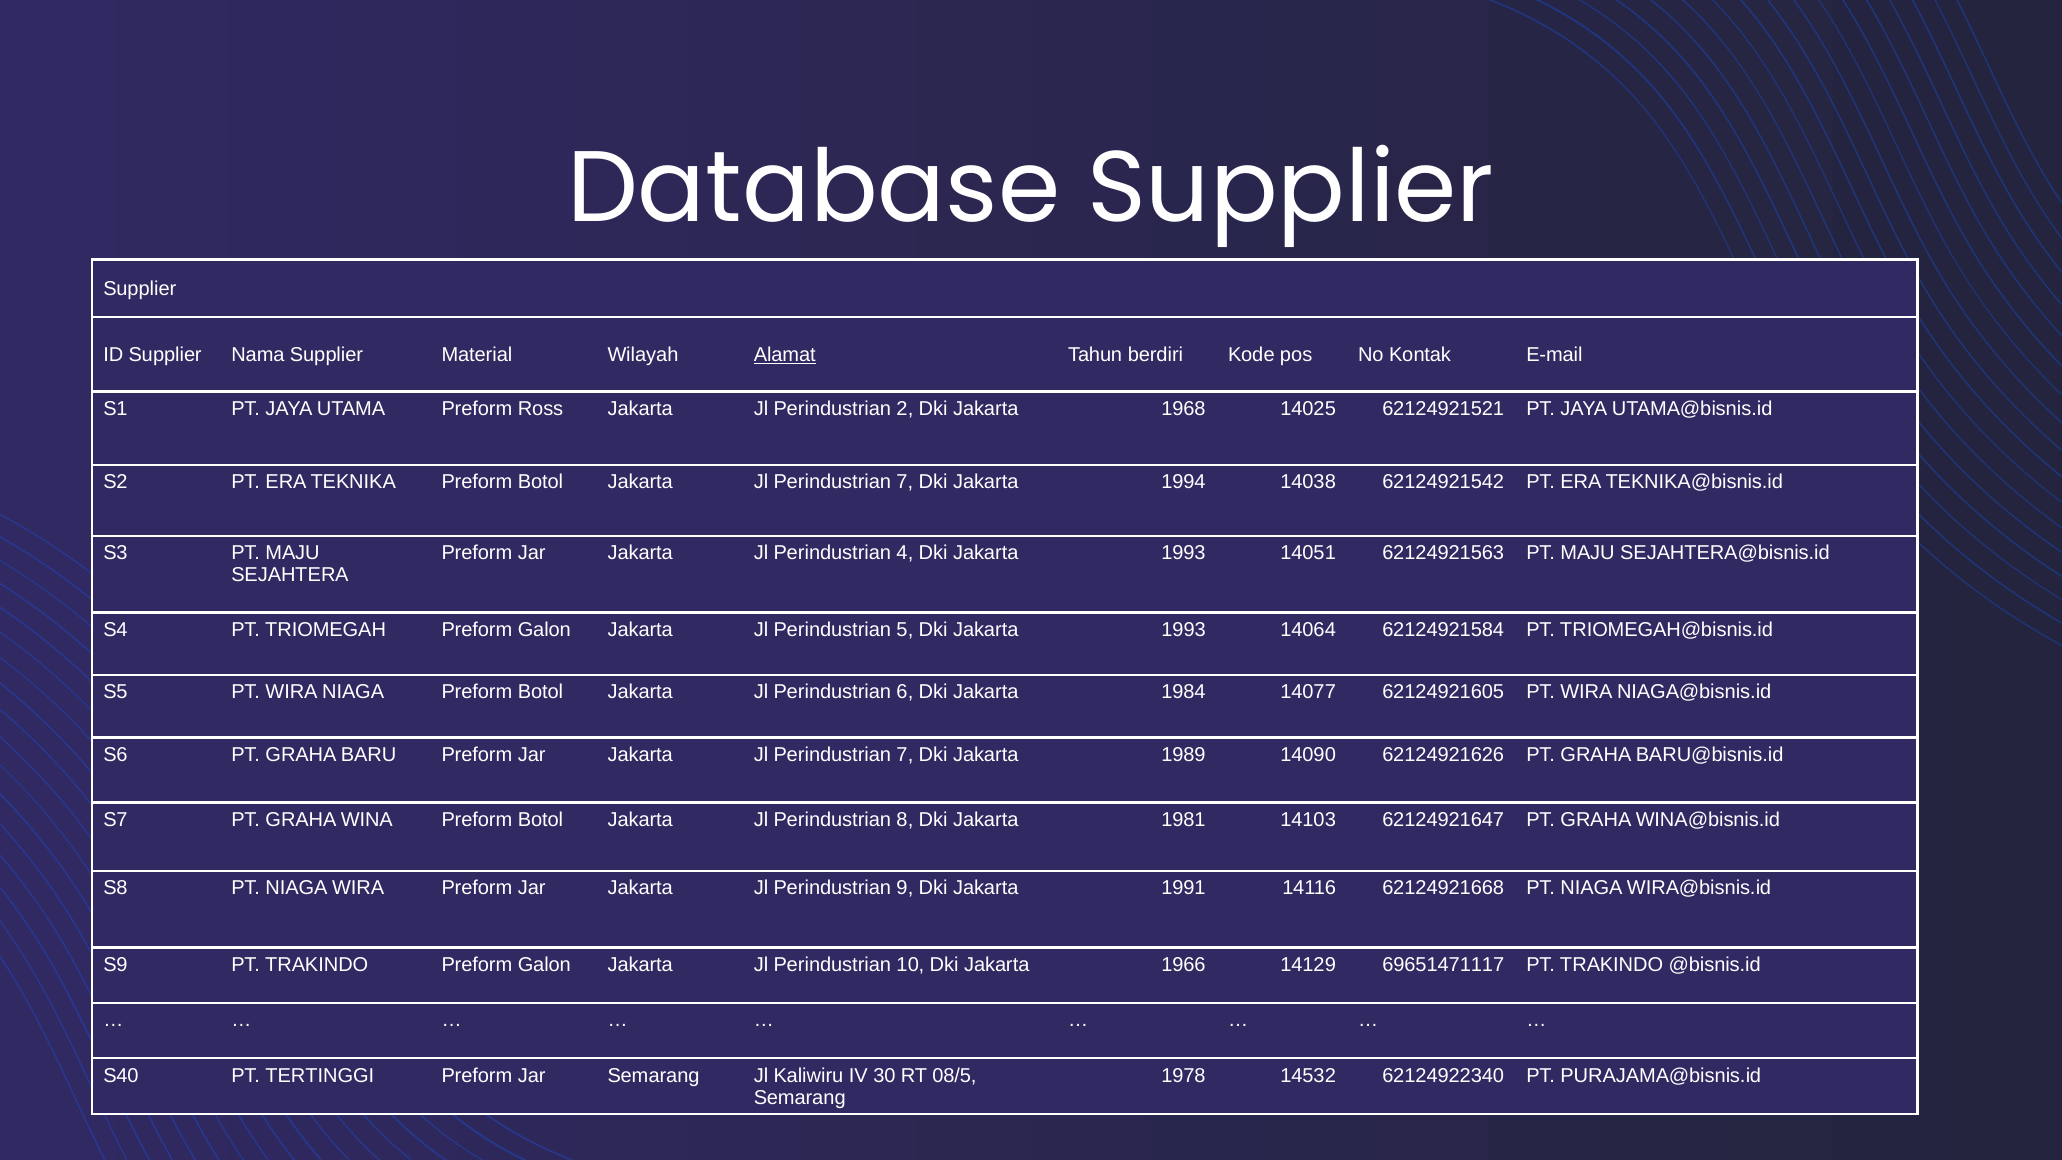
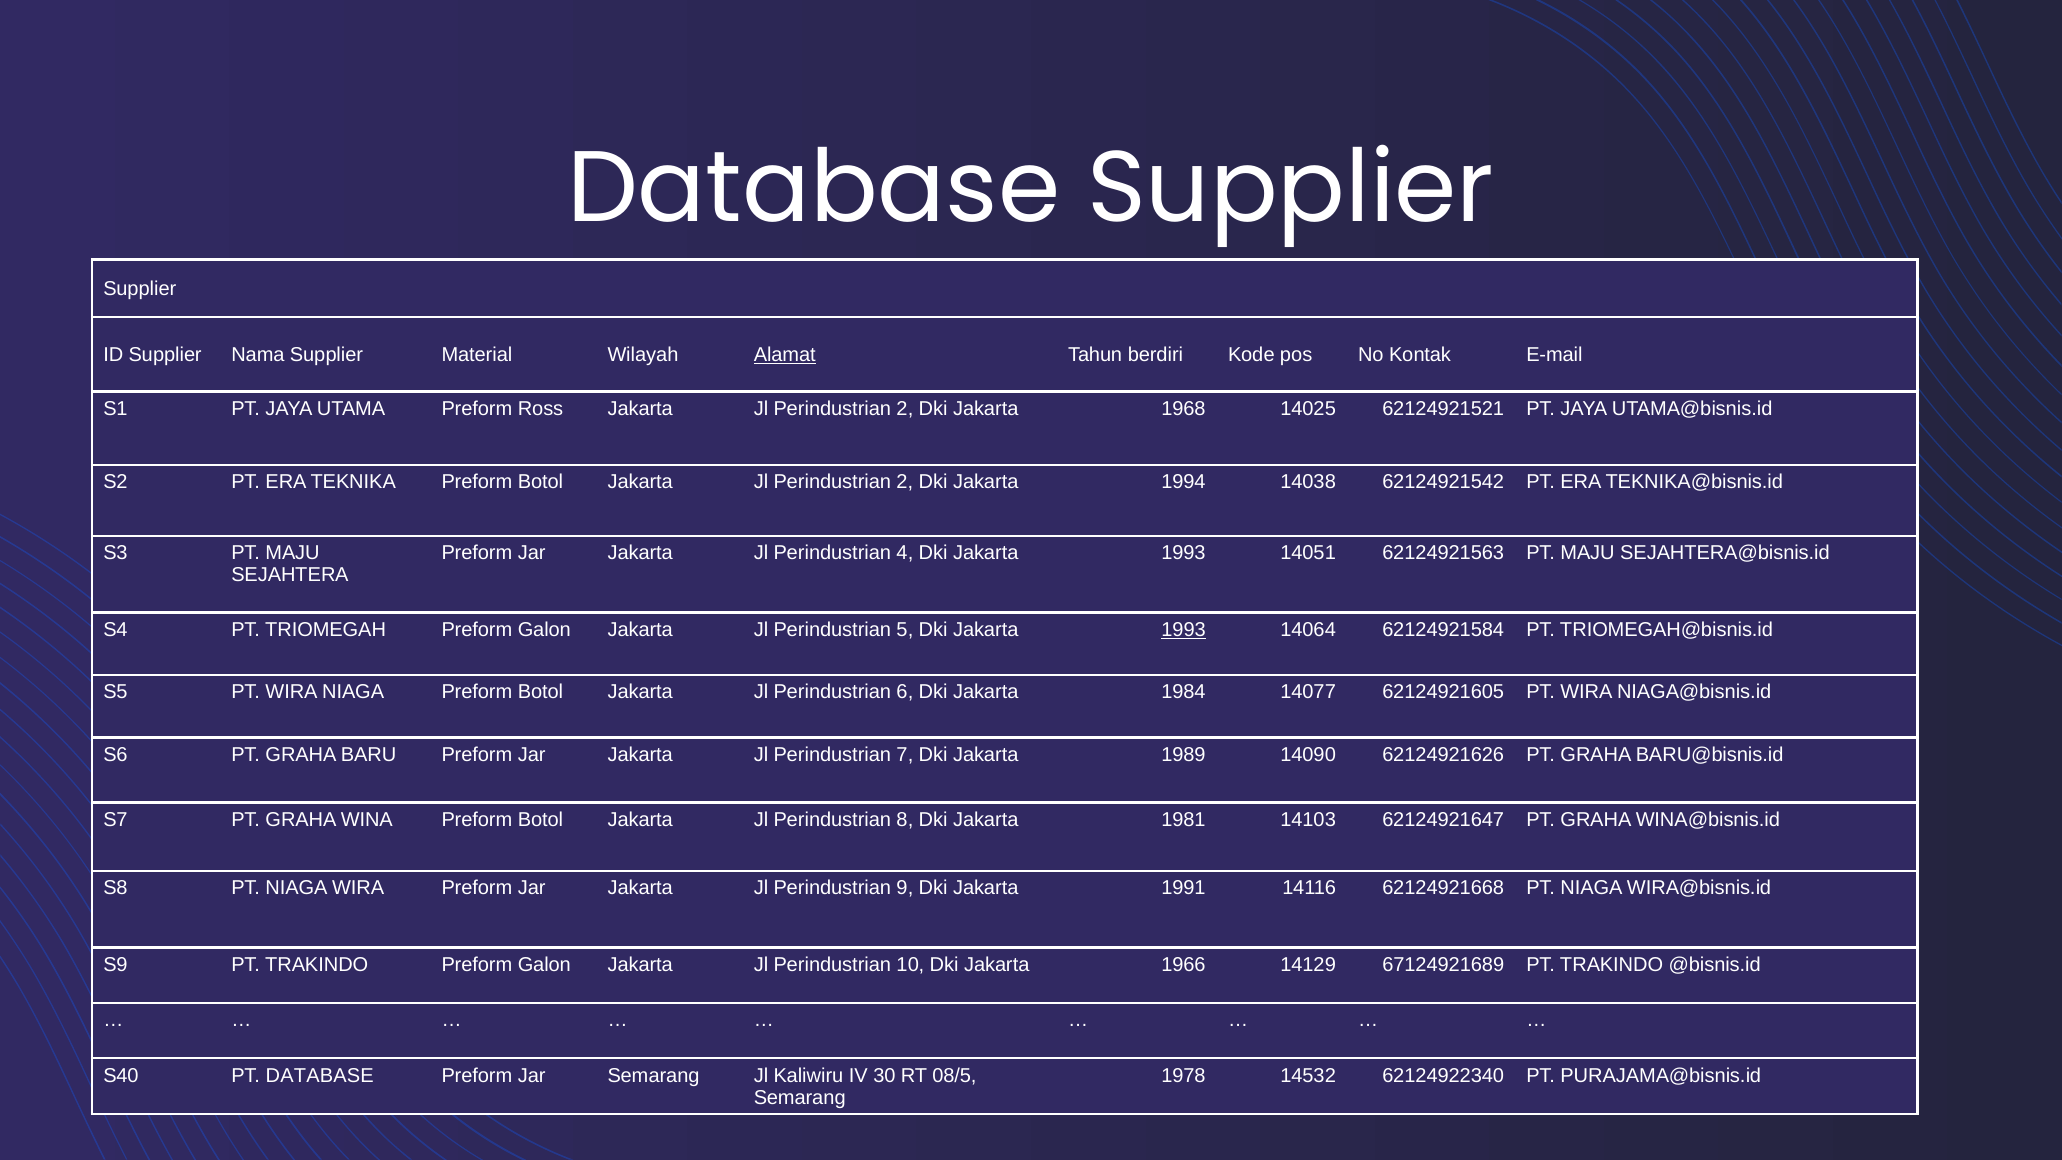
7: 7 -> 2 (905, 482)
1993 underline: none -> present (1184, 630)
69651471117: 69651471117 -> 67124921689 (1443, 964)
PT TERTINGGI: TERTINGGI -> DATABASE (320, 1075)
